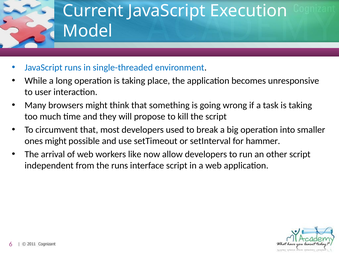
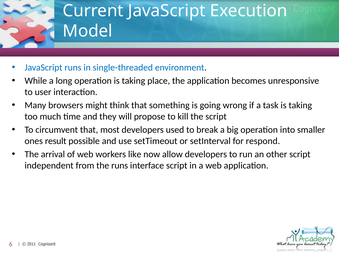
ones might: might -> result (56, 141)
hammer: hammer -> respond (263, 141)
